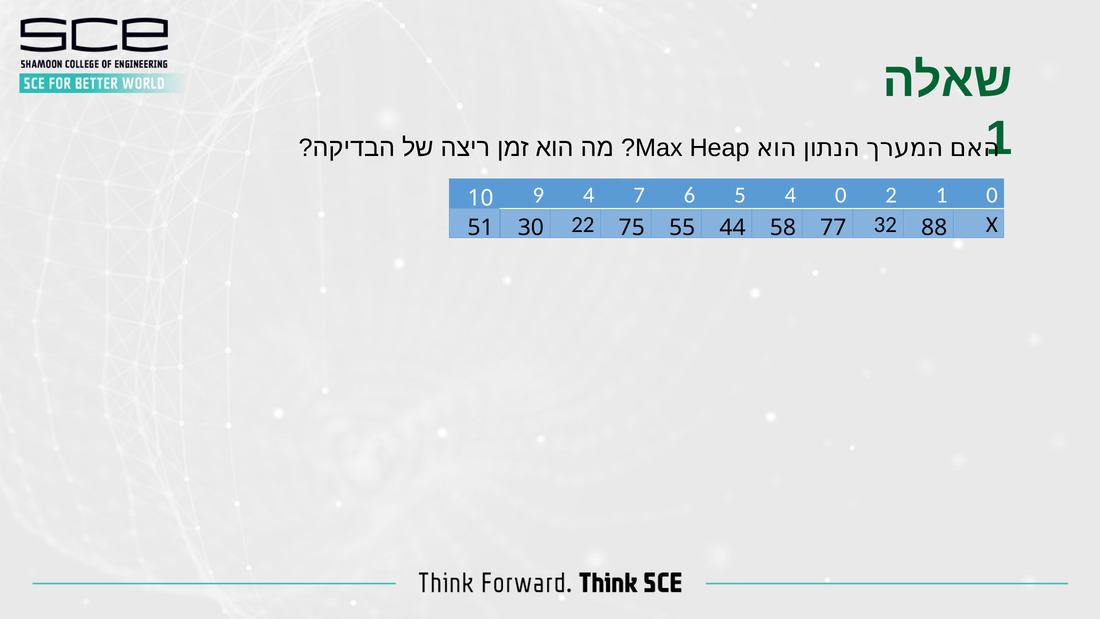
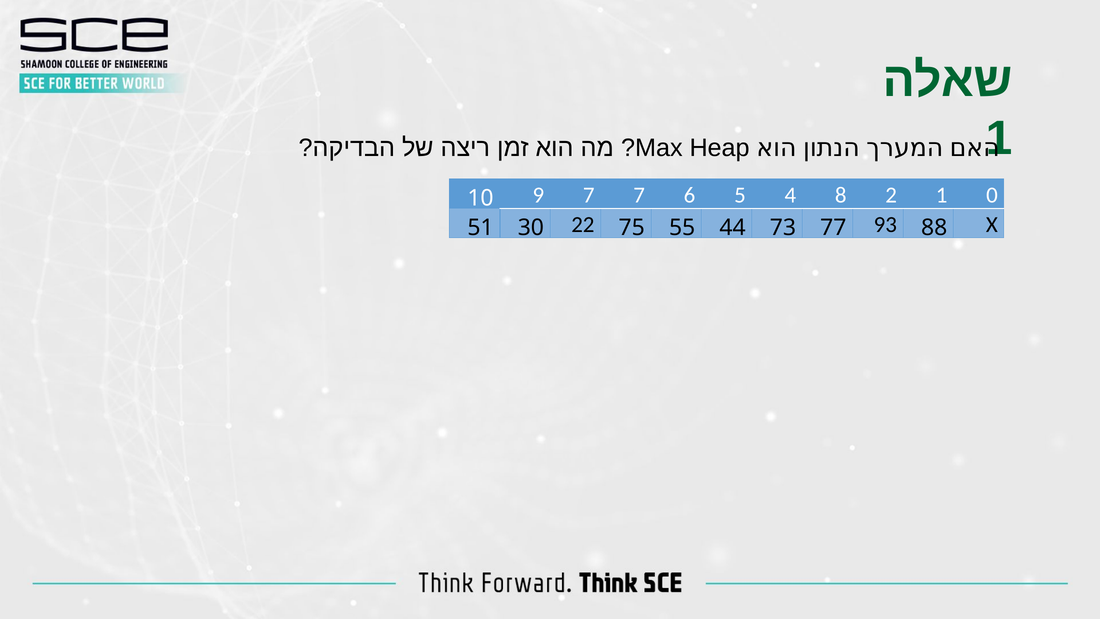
9 4: 4 -> 7 (589, 195)
4 0: 0 -> 8 (841, 195)
58: 58 -> 73 (783, 227)
32: 32 -> 93 (885, 225)
